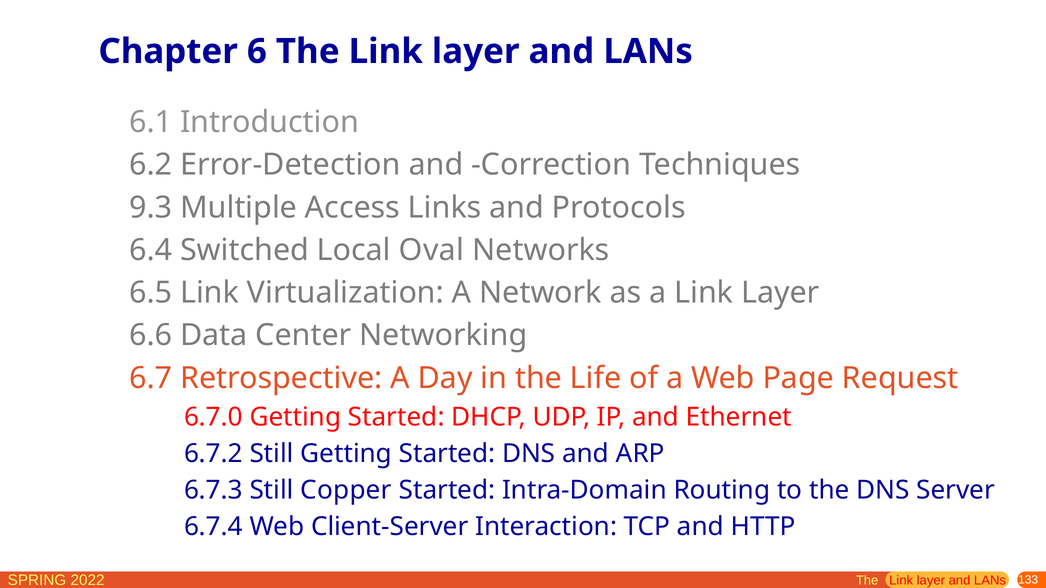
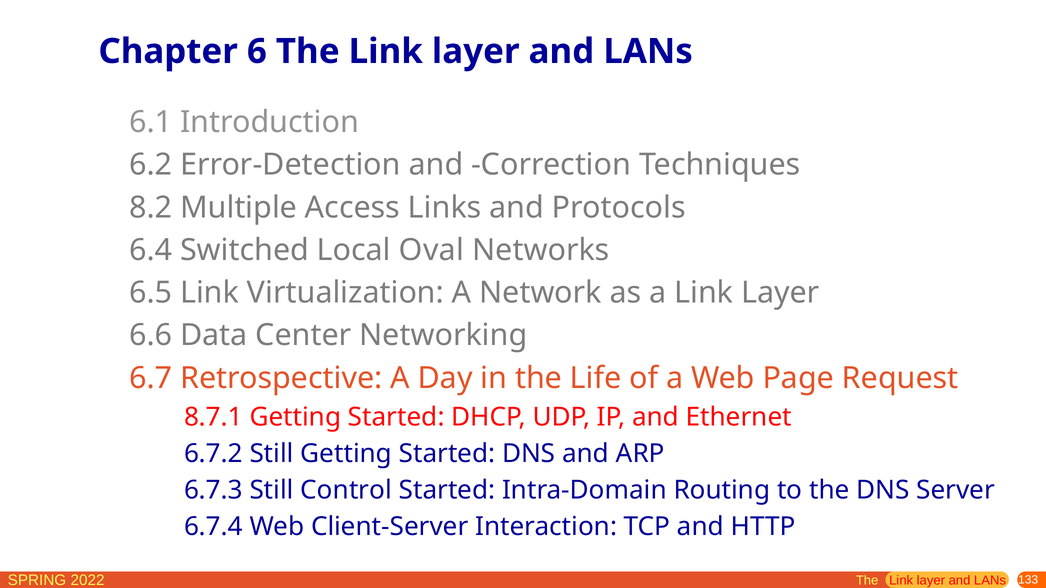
9.3: 9.3 -> 8.2 (151, 208)
6.7.0: 6.7.0 -> 8.7.1 (213, 417)
Copper: Copper -> Control (346, 490)
